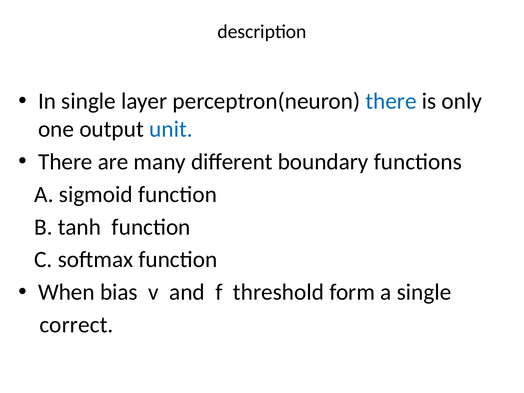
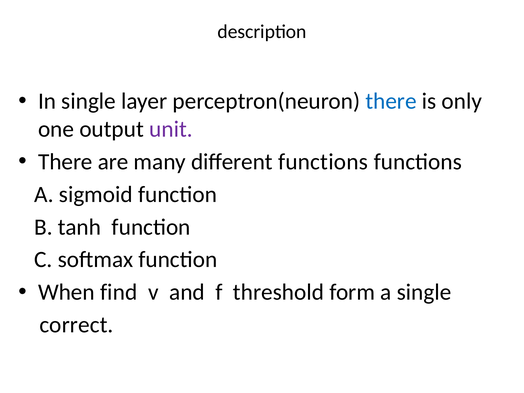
unit colour: blue -> purple (171, 129)
different boundary: boundary -> functions (323, 162)
bias: bias -> find (119, 292)
